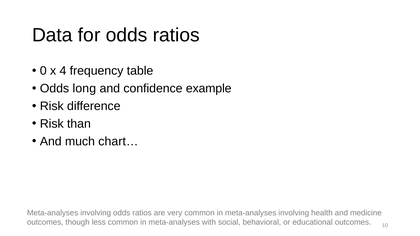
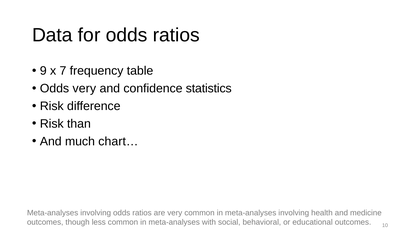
0: 0 -> 9 (43, 71)
4: 4 -> 7 (63, 71)
Odds long: long -> very (84, 89)
example: example -> statistics (209, 89)
